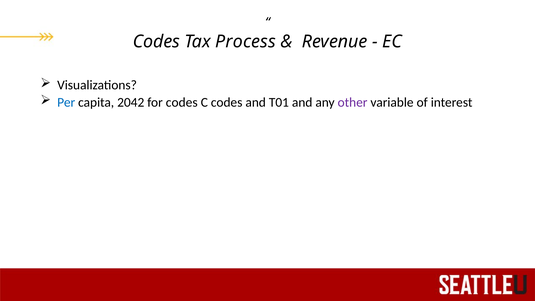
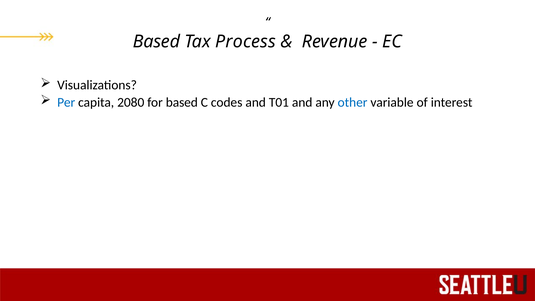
Codes: Codes -> Based (156, 41)
2042: 2042 -> 2080 (131, 102)
for codes: codes -> based (182, 102)
other colour: purple -> blue (353, 102)
